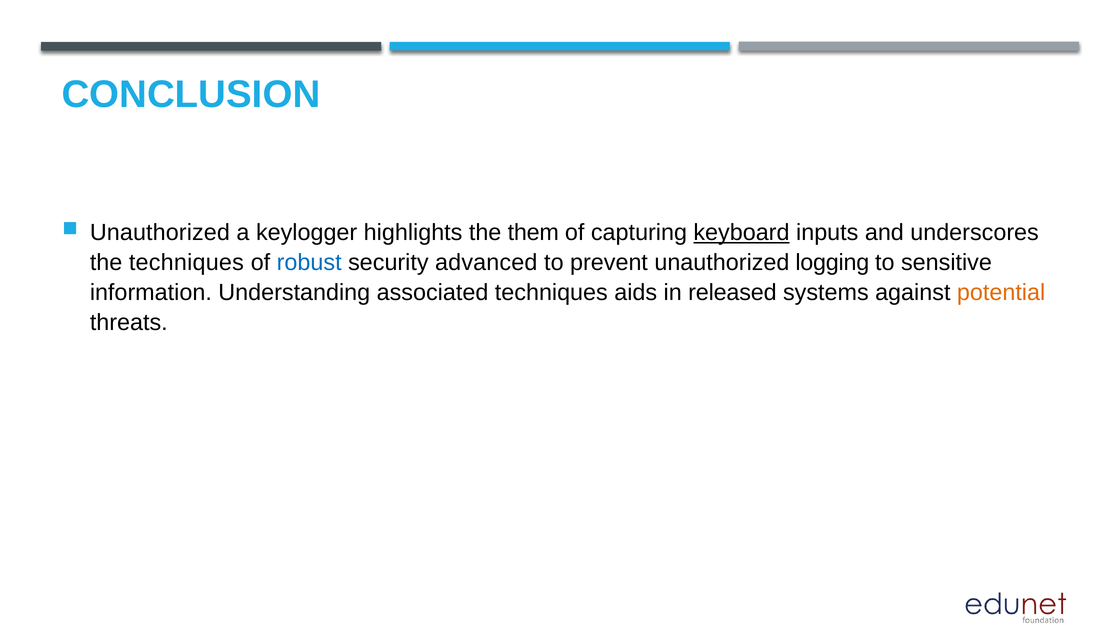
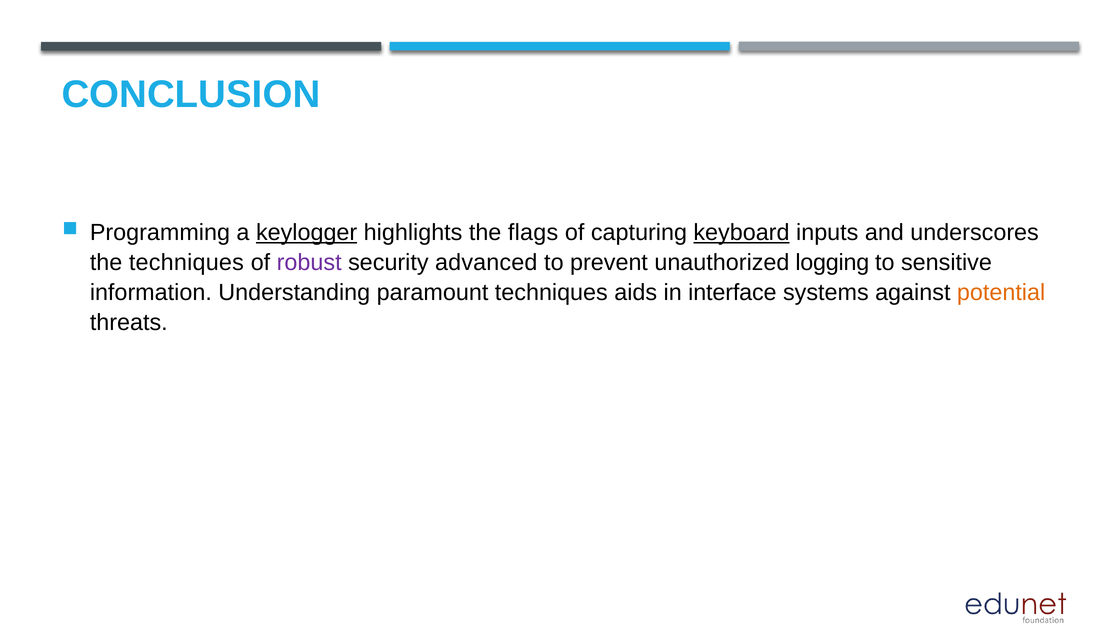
Unauthorized: Unauthorized -> Programming (160, 233)
keylogger underline: none -> present (307, 233)
them: them -> flags (533, 233)
robust colour: blue -> purple (309, 263)
associated: associated -> paramount (433, 293)
released: released -> interface (732, 293)
